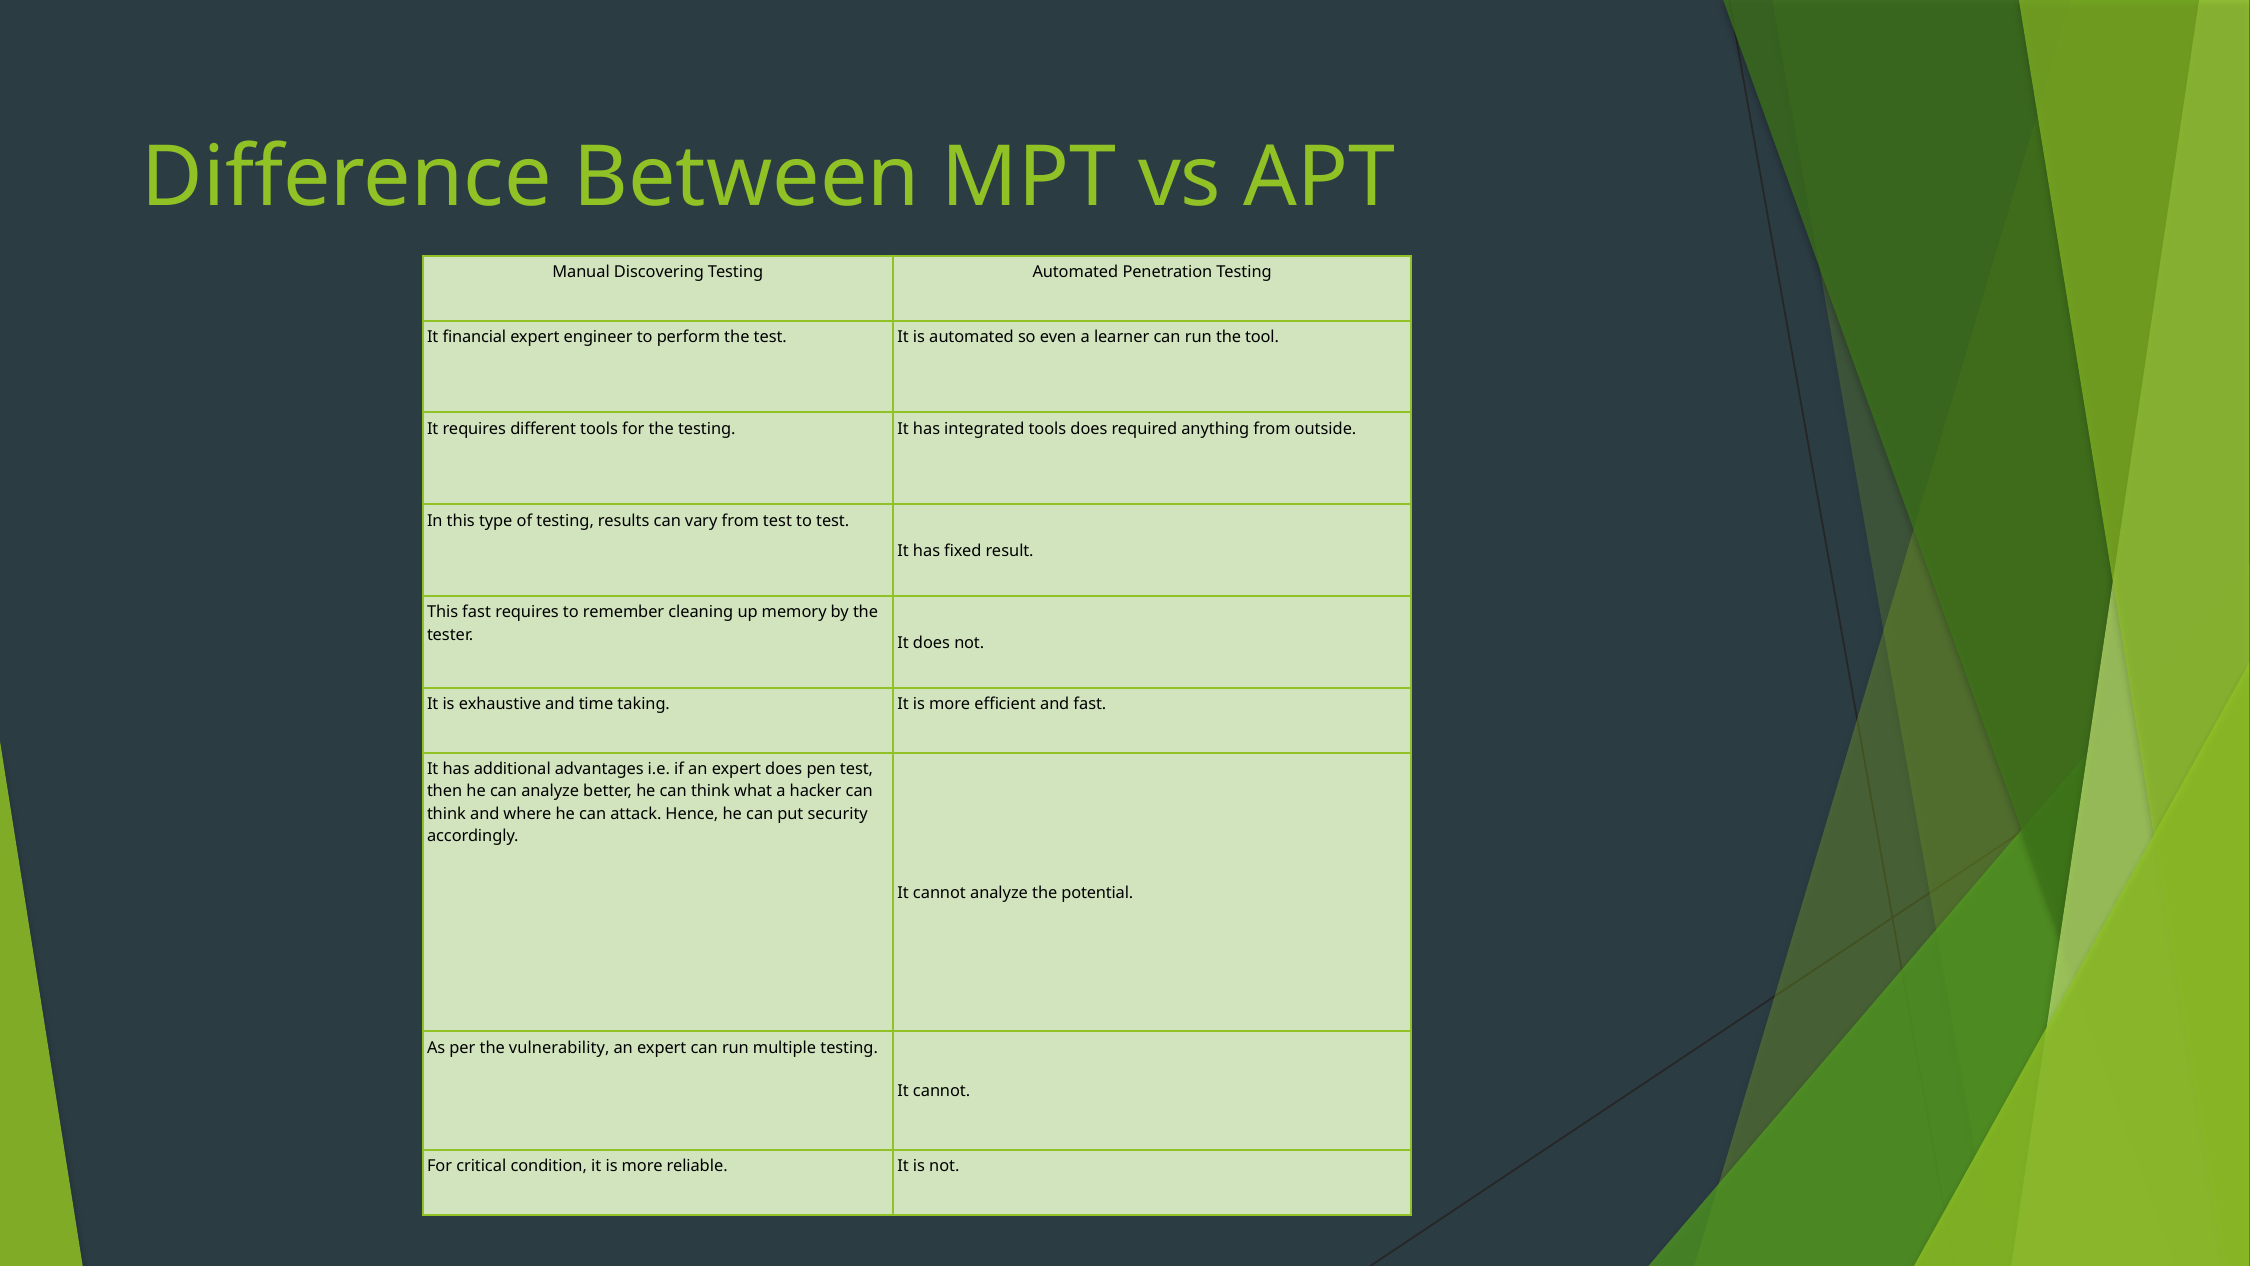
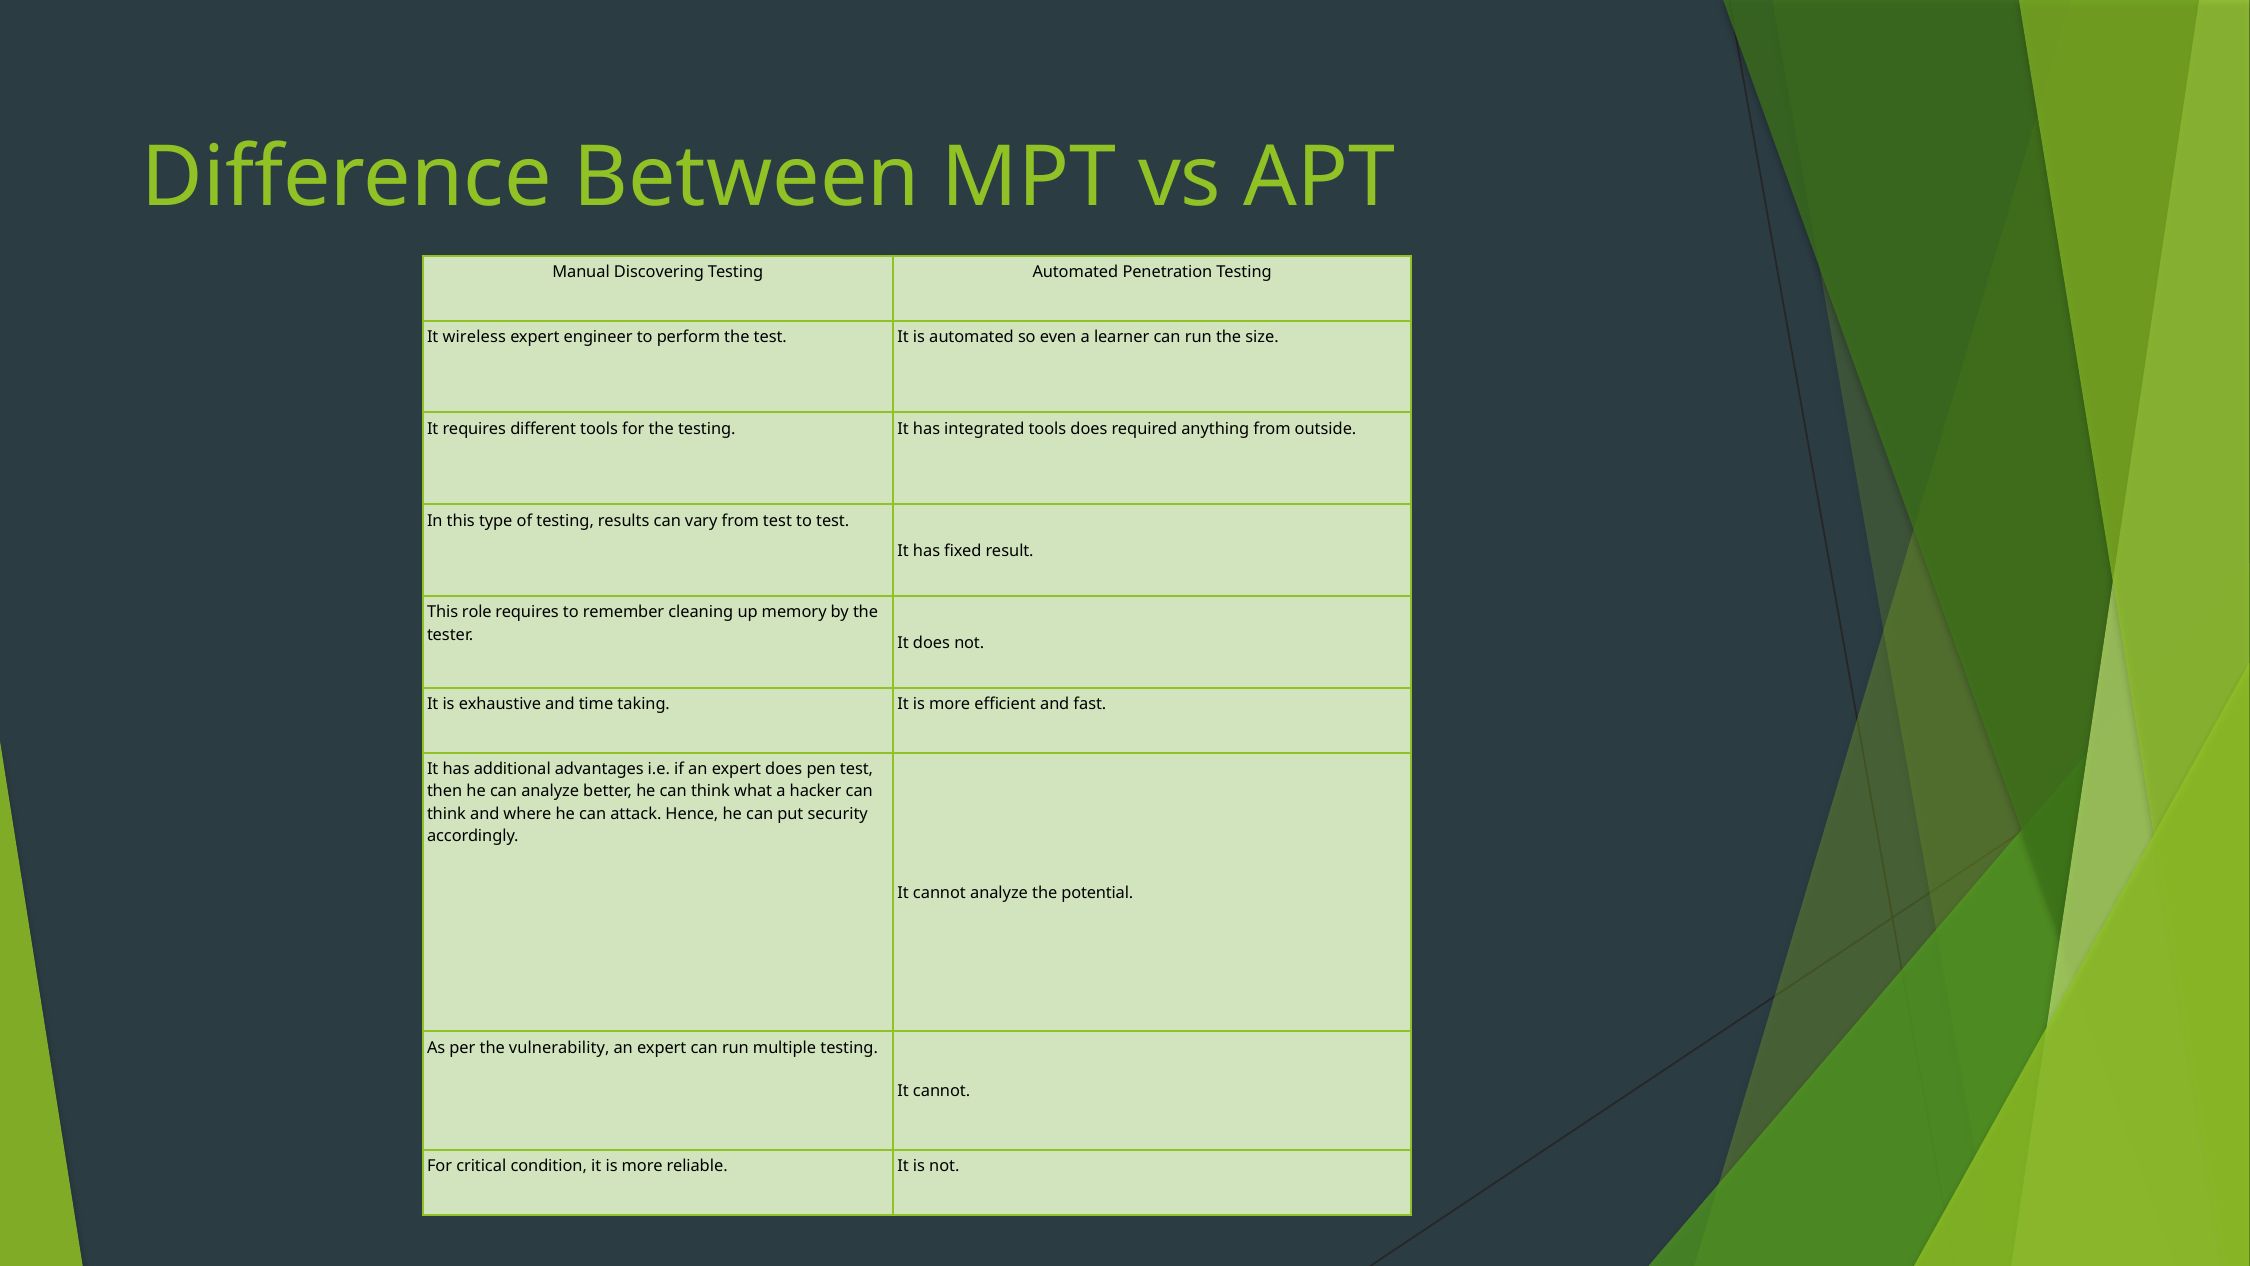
financial: financial -> wireless (474, 337)
tool: tool -> size (1262, 337)
This fast: fast -> role (477, 612)
